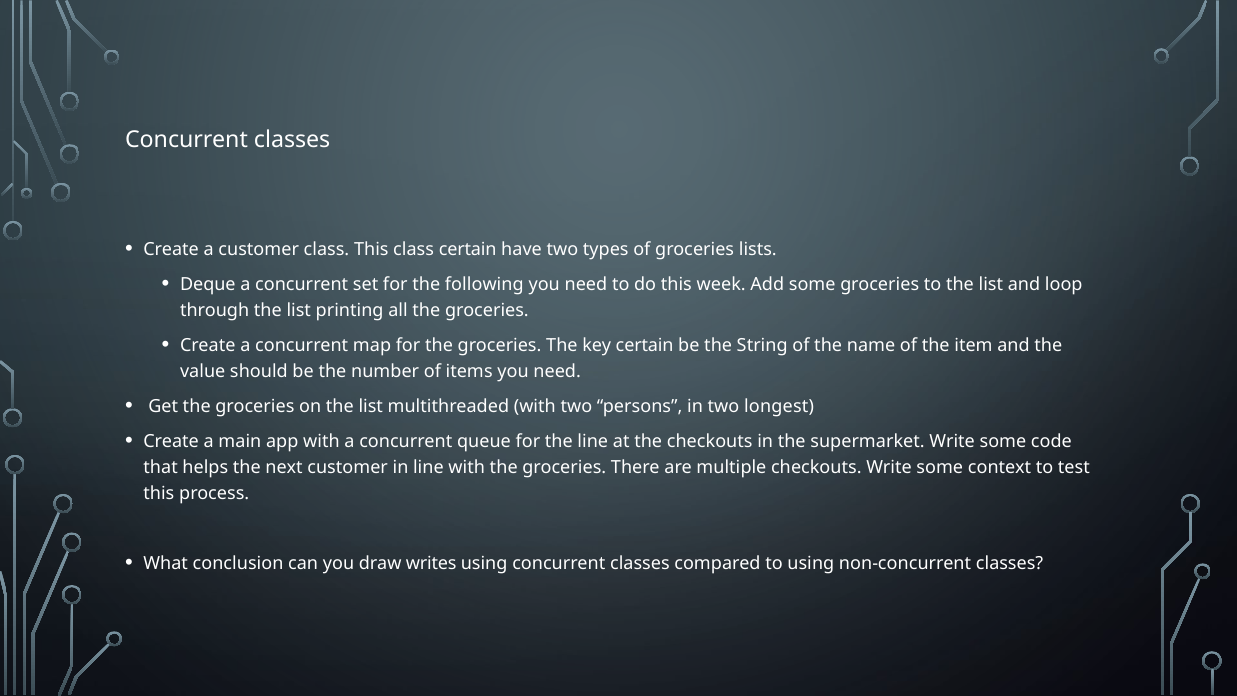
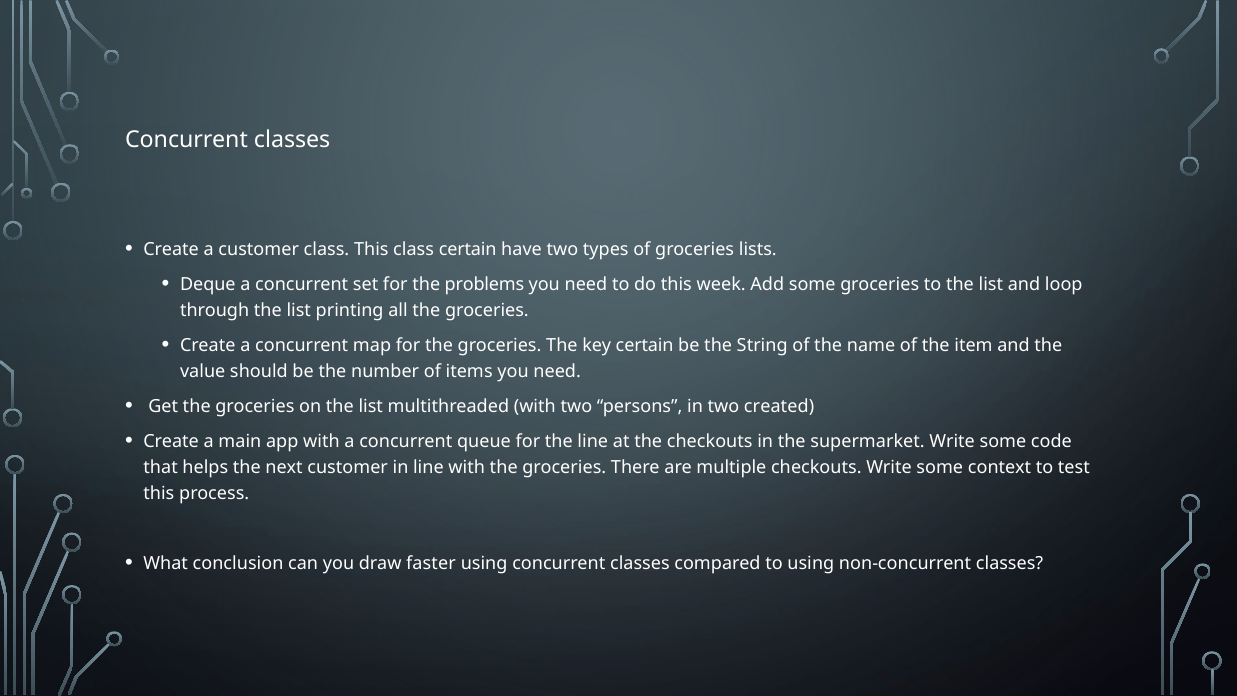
following: following -> problems (484, 284)
longest: longest -> created (779, 406)
writes: writes -> faster (431, 563)
